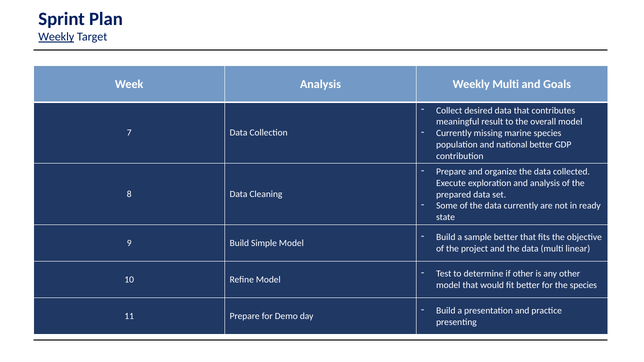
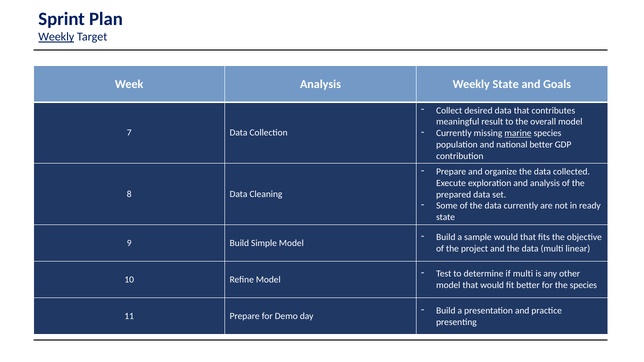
Weekly Multi: Multi -> State (506, 84)
marine underline: none -> present (518, 133)
sample better: better -> would (506, 237)
if other: other -> multi (523, 274)
